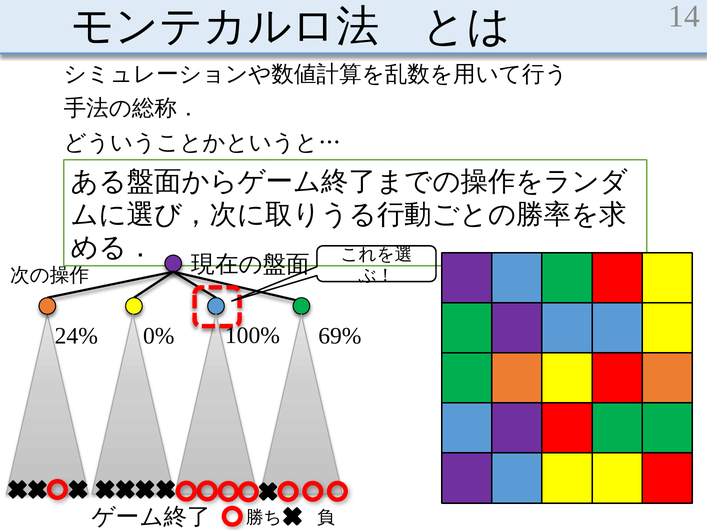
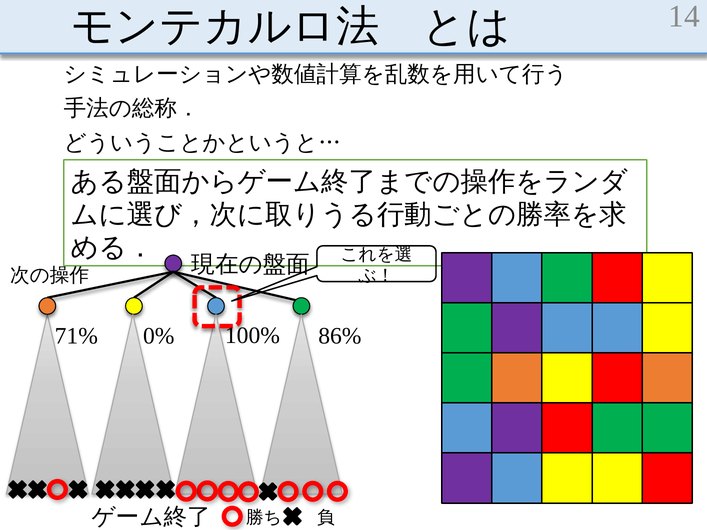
24%: 24% -> 71% (76, 336)
69%: 69% -> 86% (340, 336)
